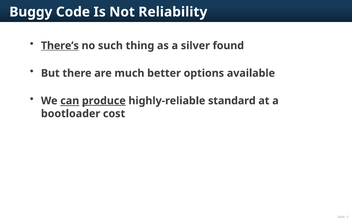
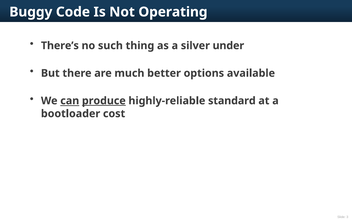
Reliability: Reliability -> Operating (173, 12)
There’s underline: present -> none (60, 46)
found: found -> under (228, 46)
